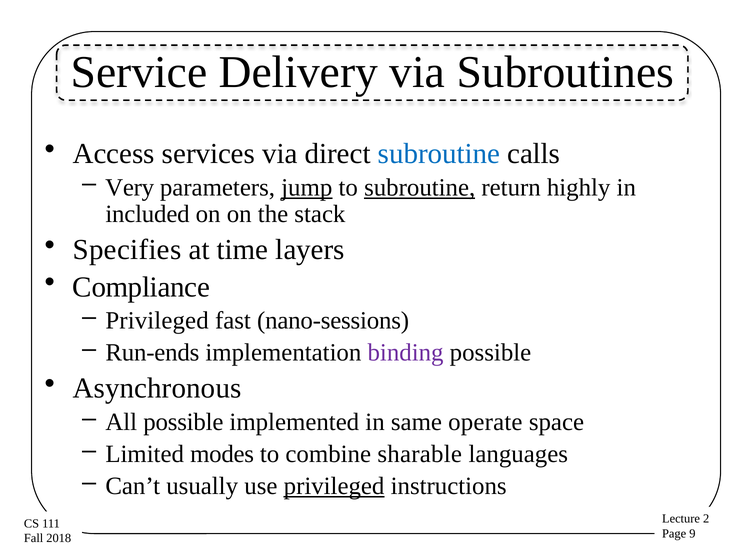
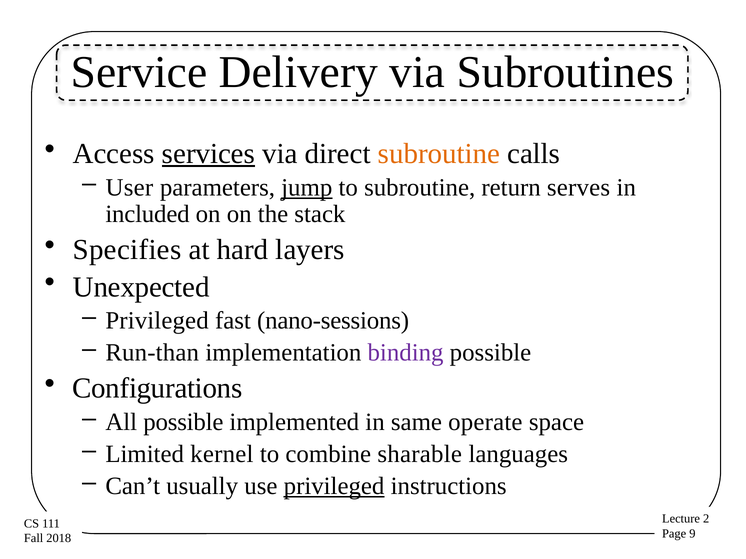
services underline: none -> present (209, 154)
subroutine colour: blue -> orange (439, 154)
Very: Very -> User (129, 188)
subroutine underline: present -> none (420, 188)
highly: highly -> serves (579, 188)
time: time -> hard (243, 250)
Compliance: Compliance -> Unexpected (141, 287)
Run-ends: Run-ends -> Run-than (152, 353)
Asynchronous: Asynchronous -> Configurations (157, 389)
modes: modes -> kernel (222, 455)
